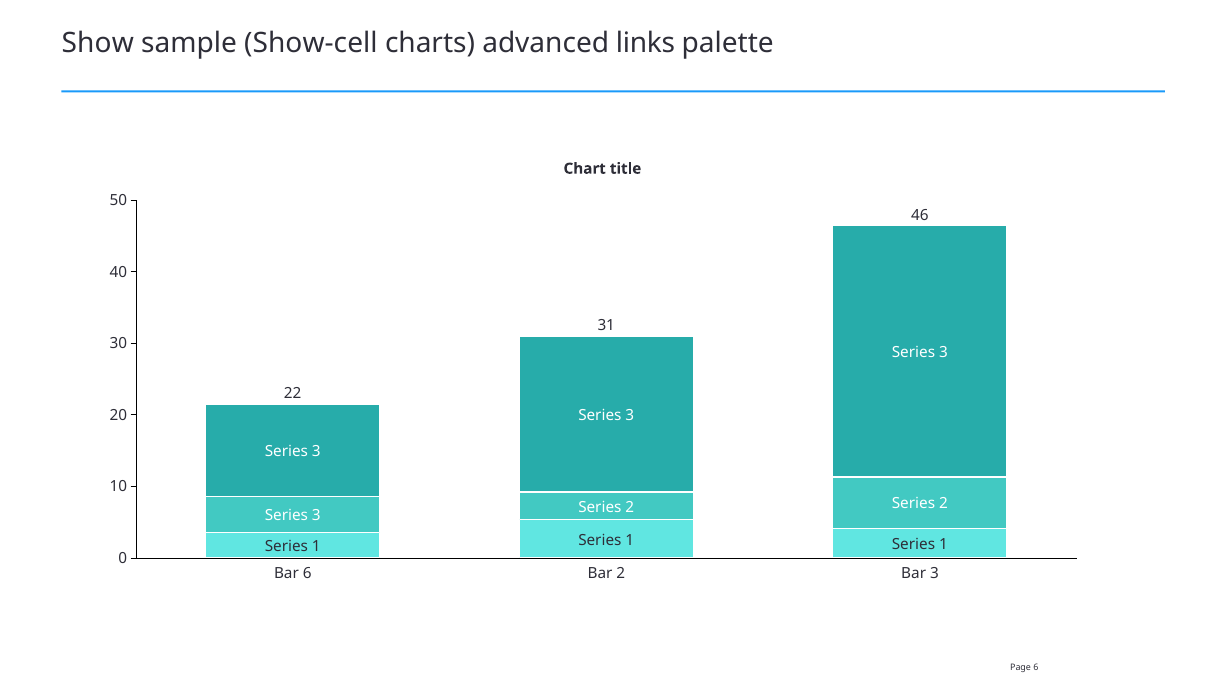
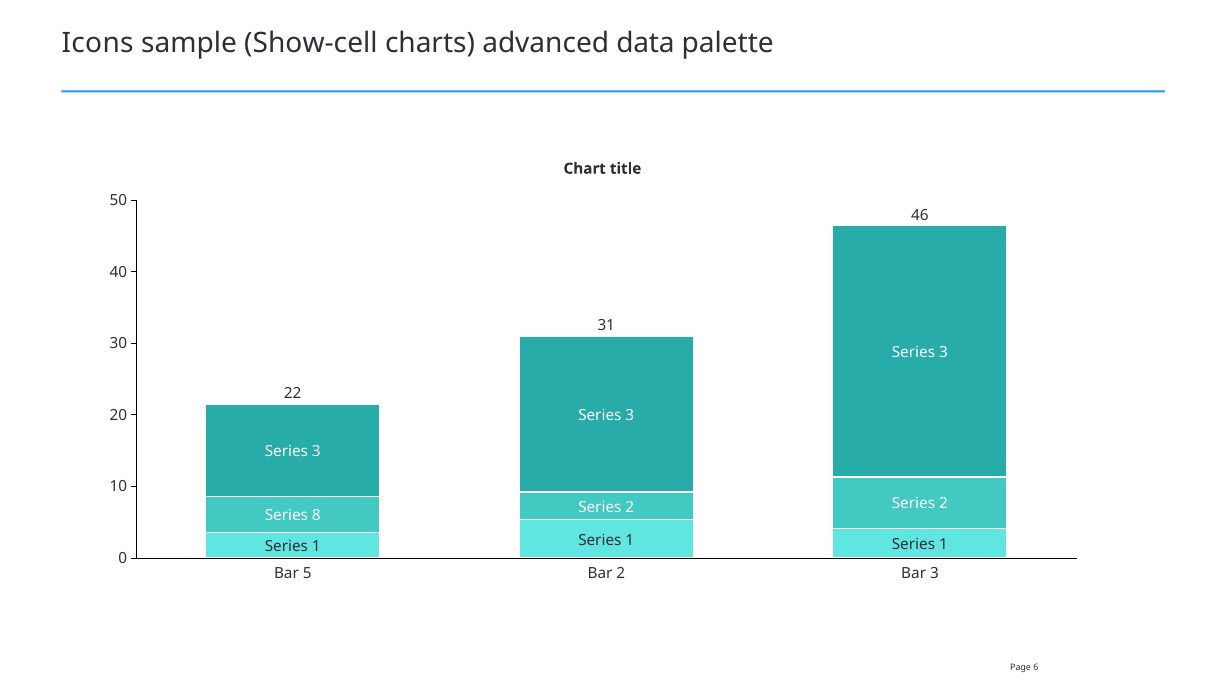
Show: Show -> Icons (98, 43)
links: links -> data (645, 43)
3: 3 -> 8 (316, 515)
Bar 6: 6 -> 5 (307, 573)
